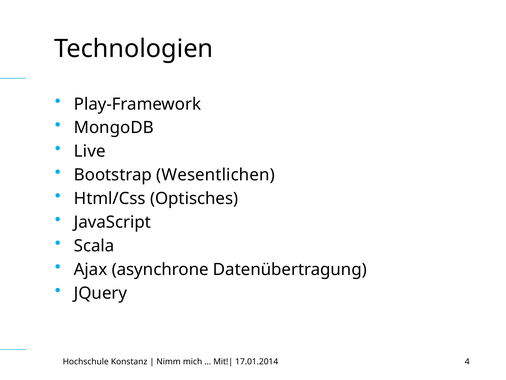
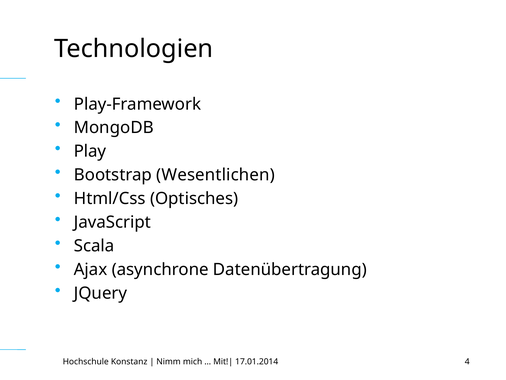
Live: Live -> Play (90, 151)
